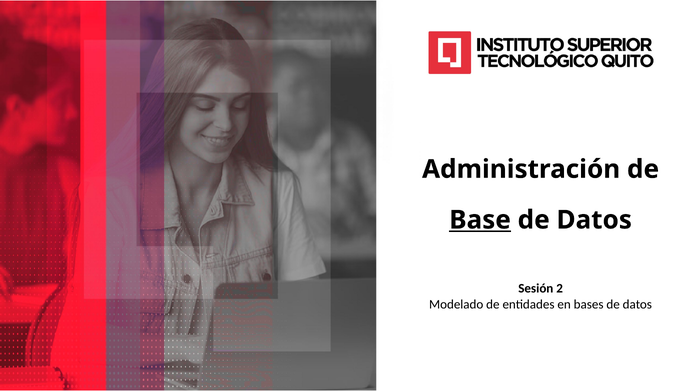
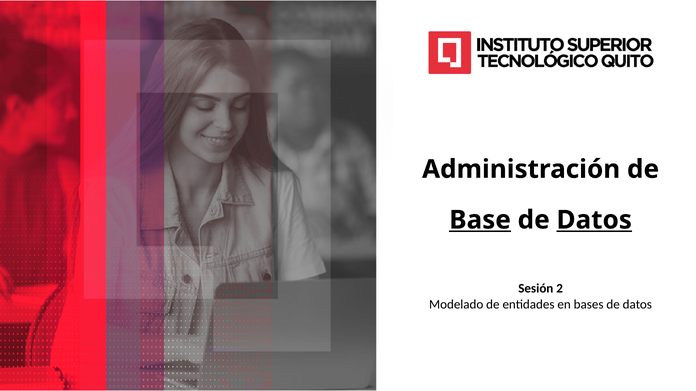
Datos underline: none -> present (594, 220)
